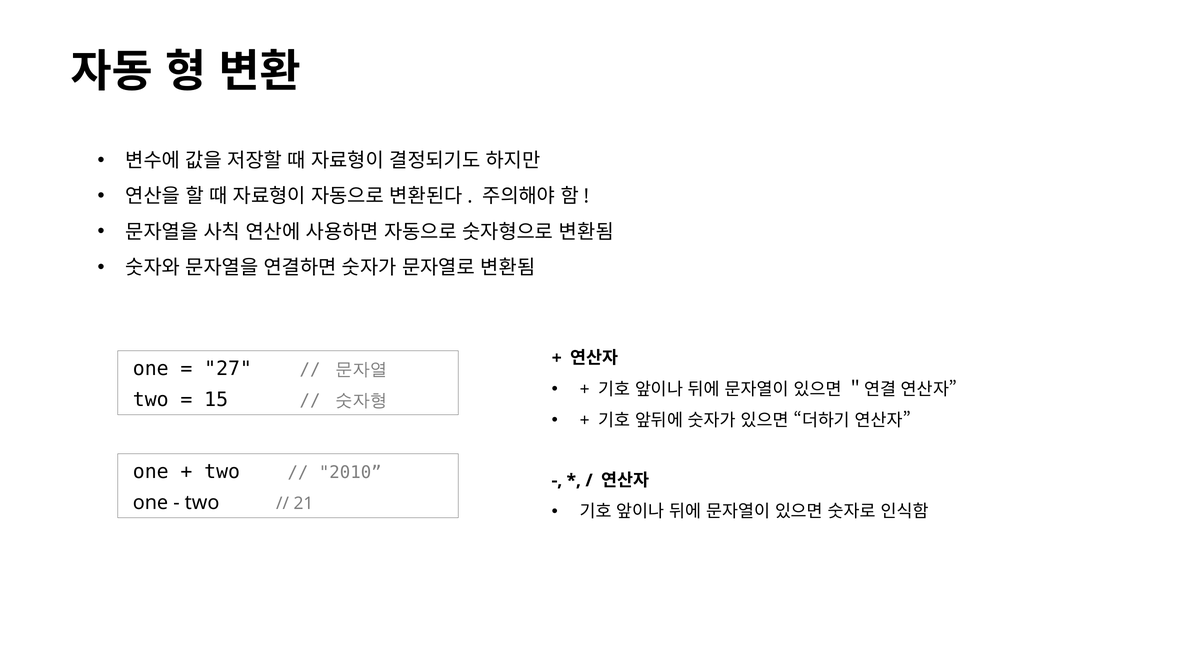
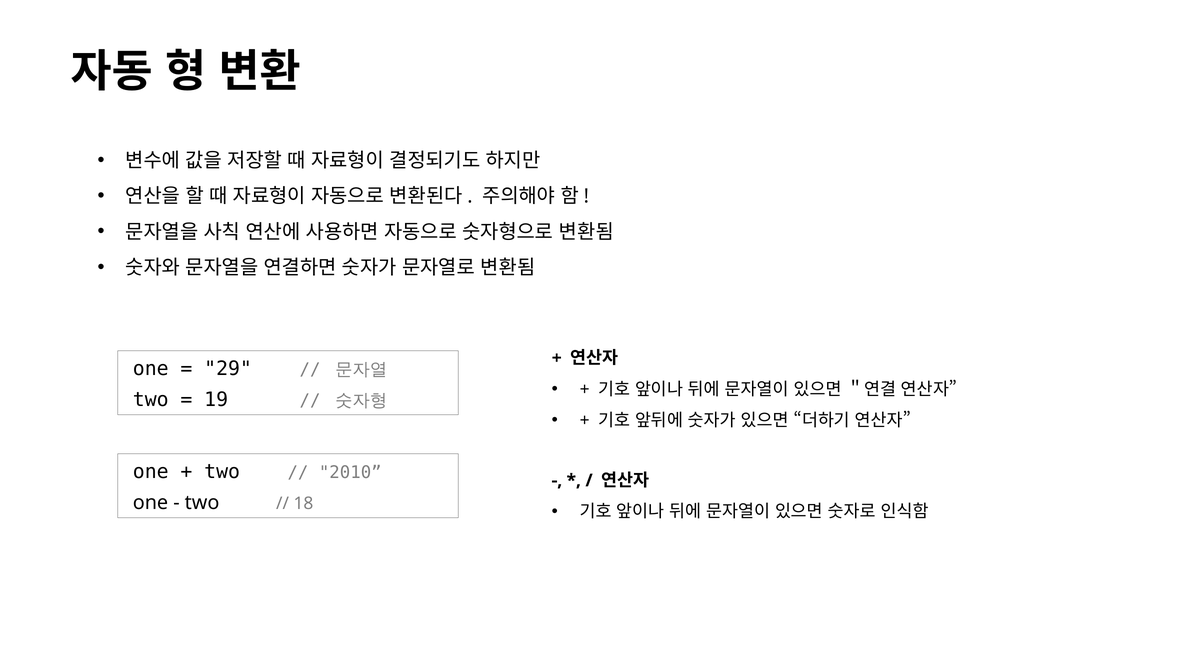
27: 27 -> 29 (228, 368)
15: 15 -> 19 (216, 400)
21: 21 -> 18 (303, 503)
